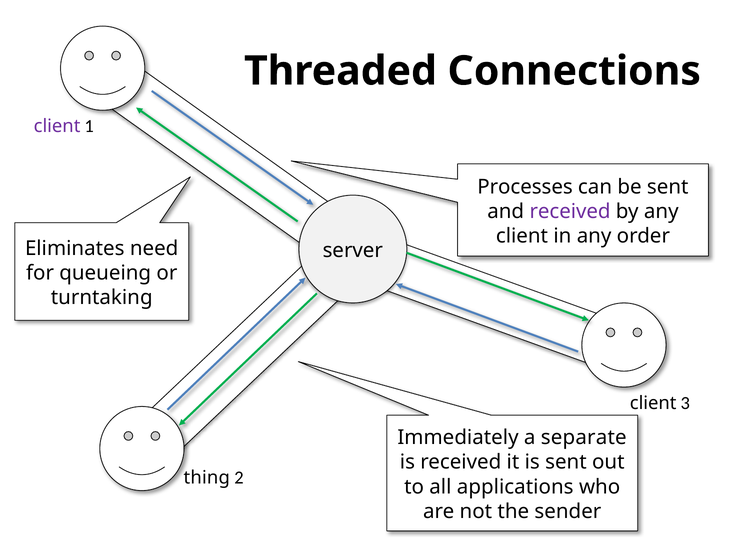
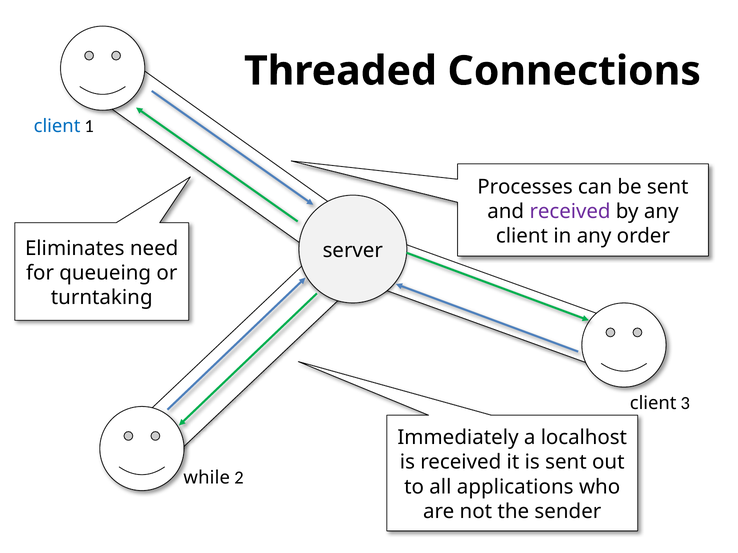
client colour: purple -> blue (57, 126)
separate: separate -> localhost (584, 438)
thing: thing -> while (207, 478)
